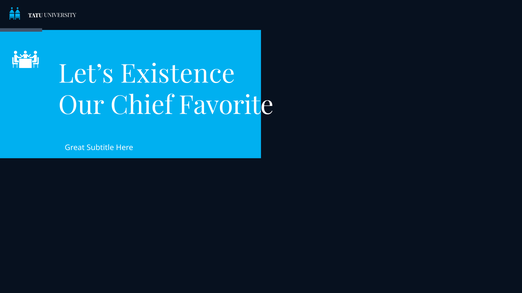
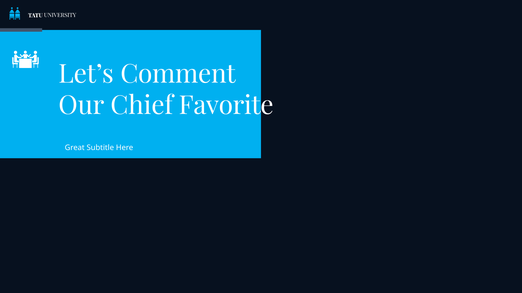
Existence: Existence -> Comment (178, 74)
